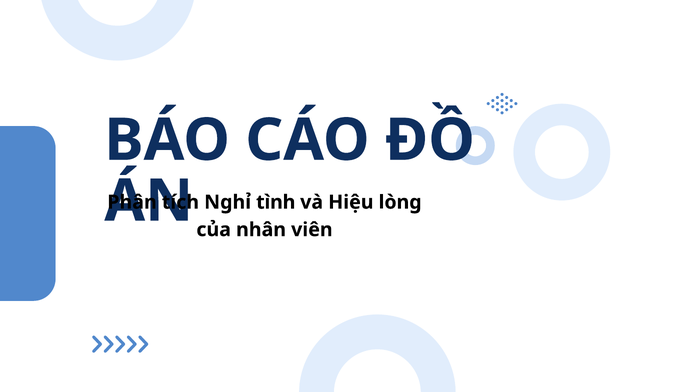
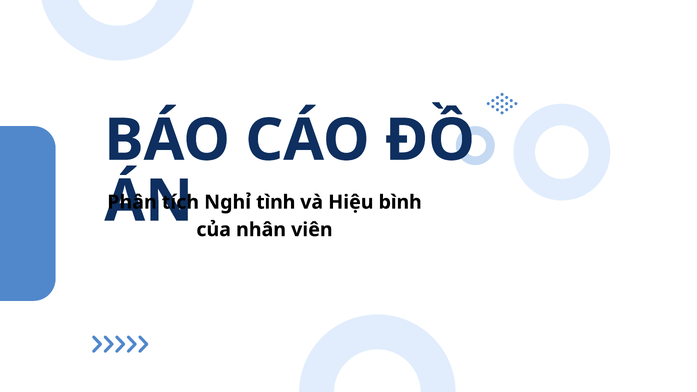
lòng: lòng -> bình (400, 202)
